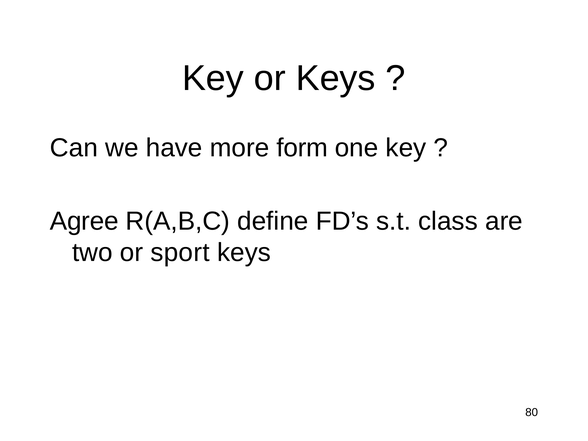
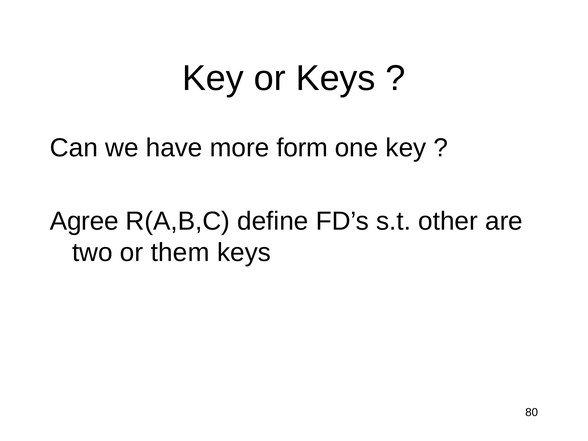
class: class -> other (448, 221)
sport: sport -> them (180, 252)
